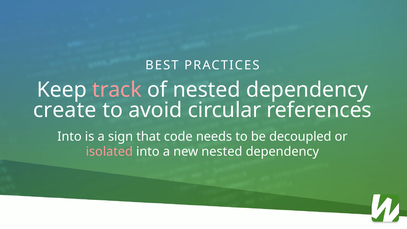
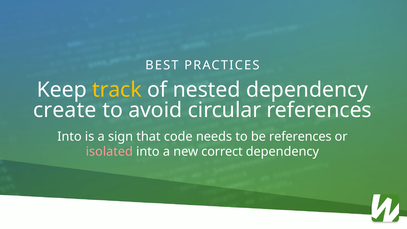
track colour: pink -> yellow (117, 90)
be decoupled: decoupled -> references (300, 136)
new nested: nested -> correct (222, 152)
